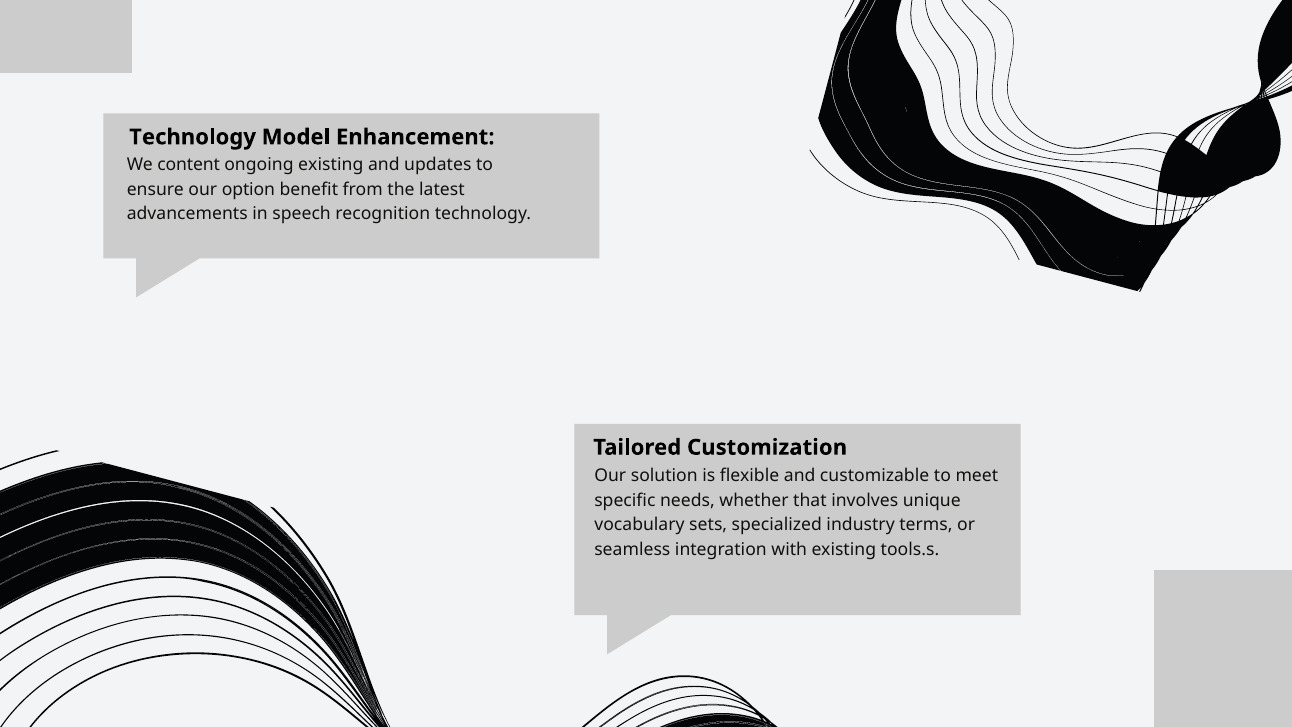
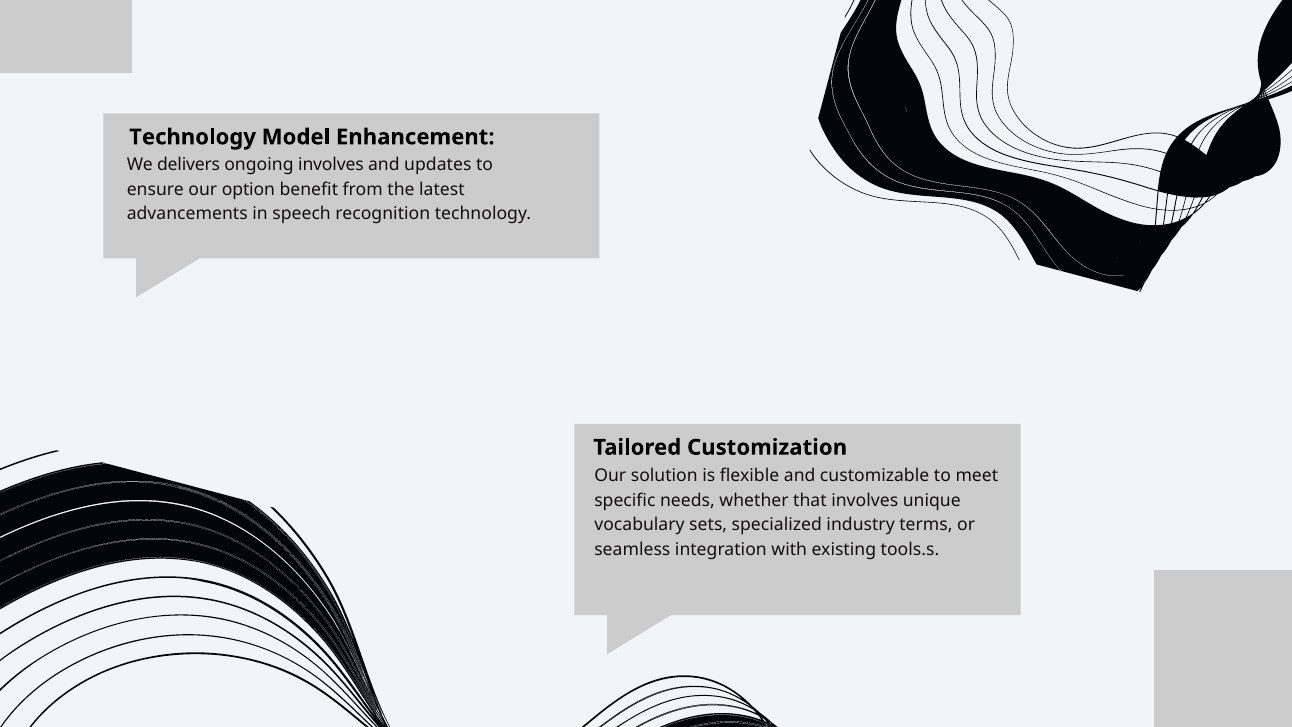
content: content -> delivers (189, 164)
ongoing existing: existing -> involves (331, 164)
